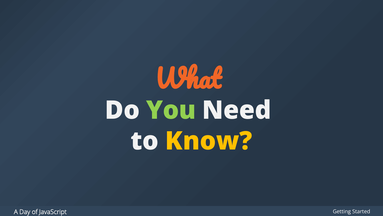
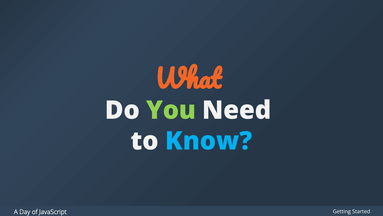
Know colour: yellow -> light blue (209, 141)
